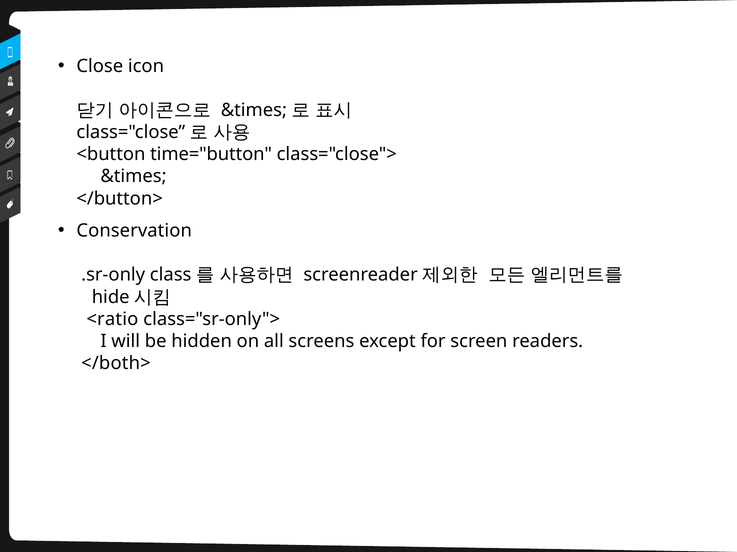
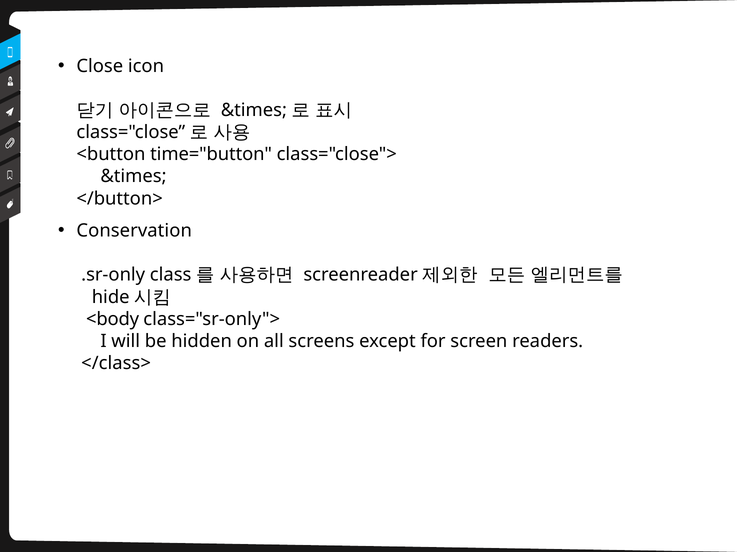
<ratio: <ratio -> <body (113, 320)
</both>: </both> -> </class> (116, 364)
